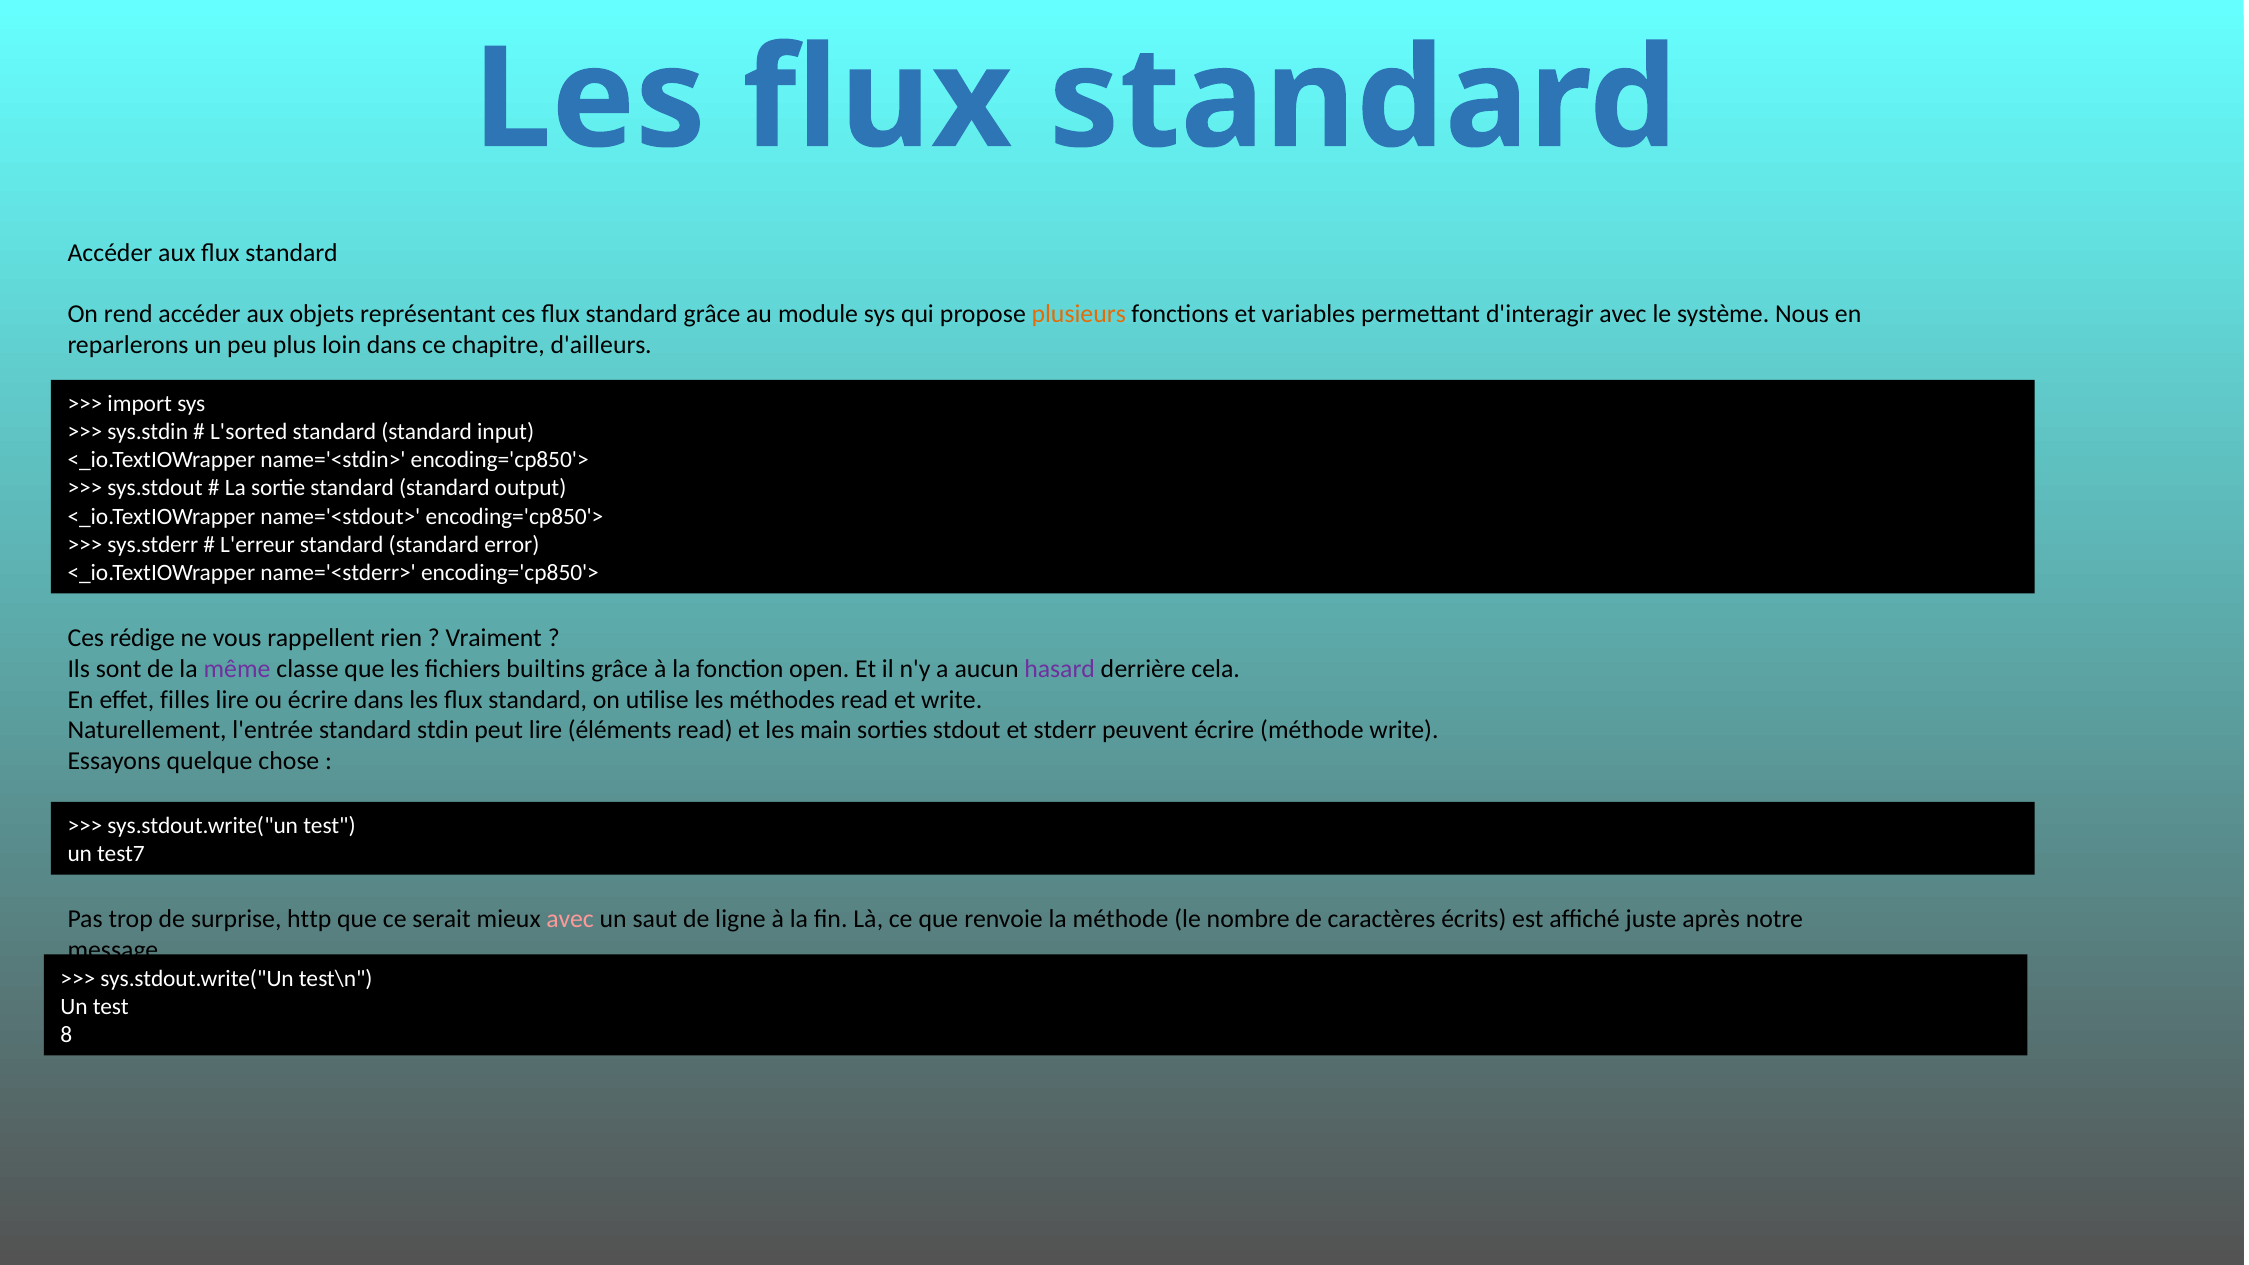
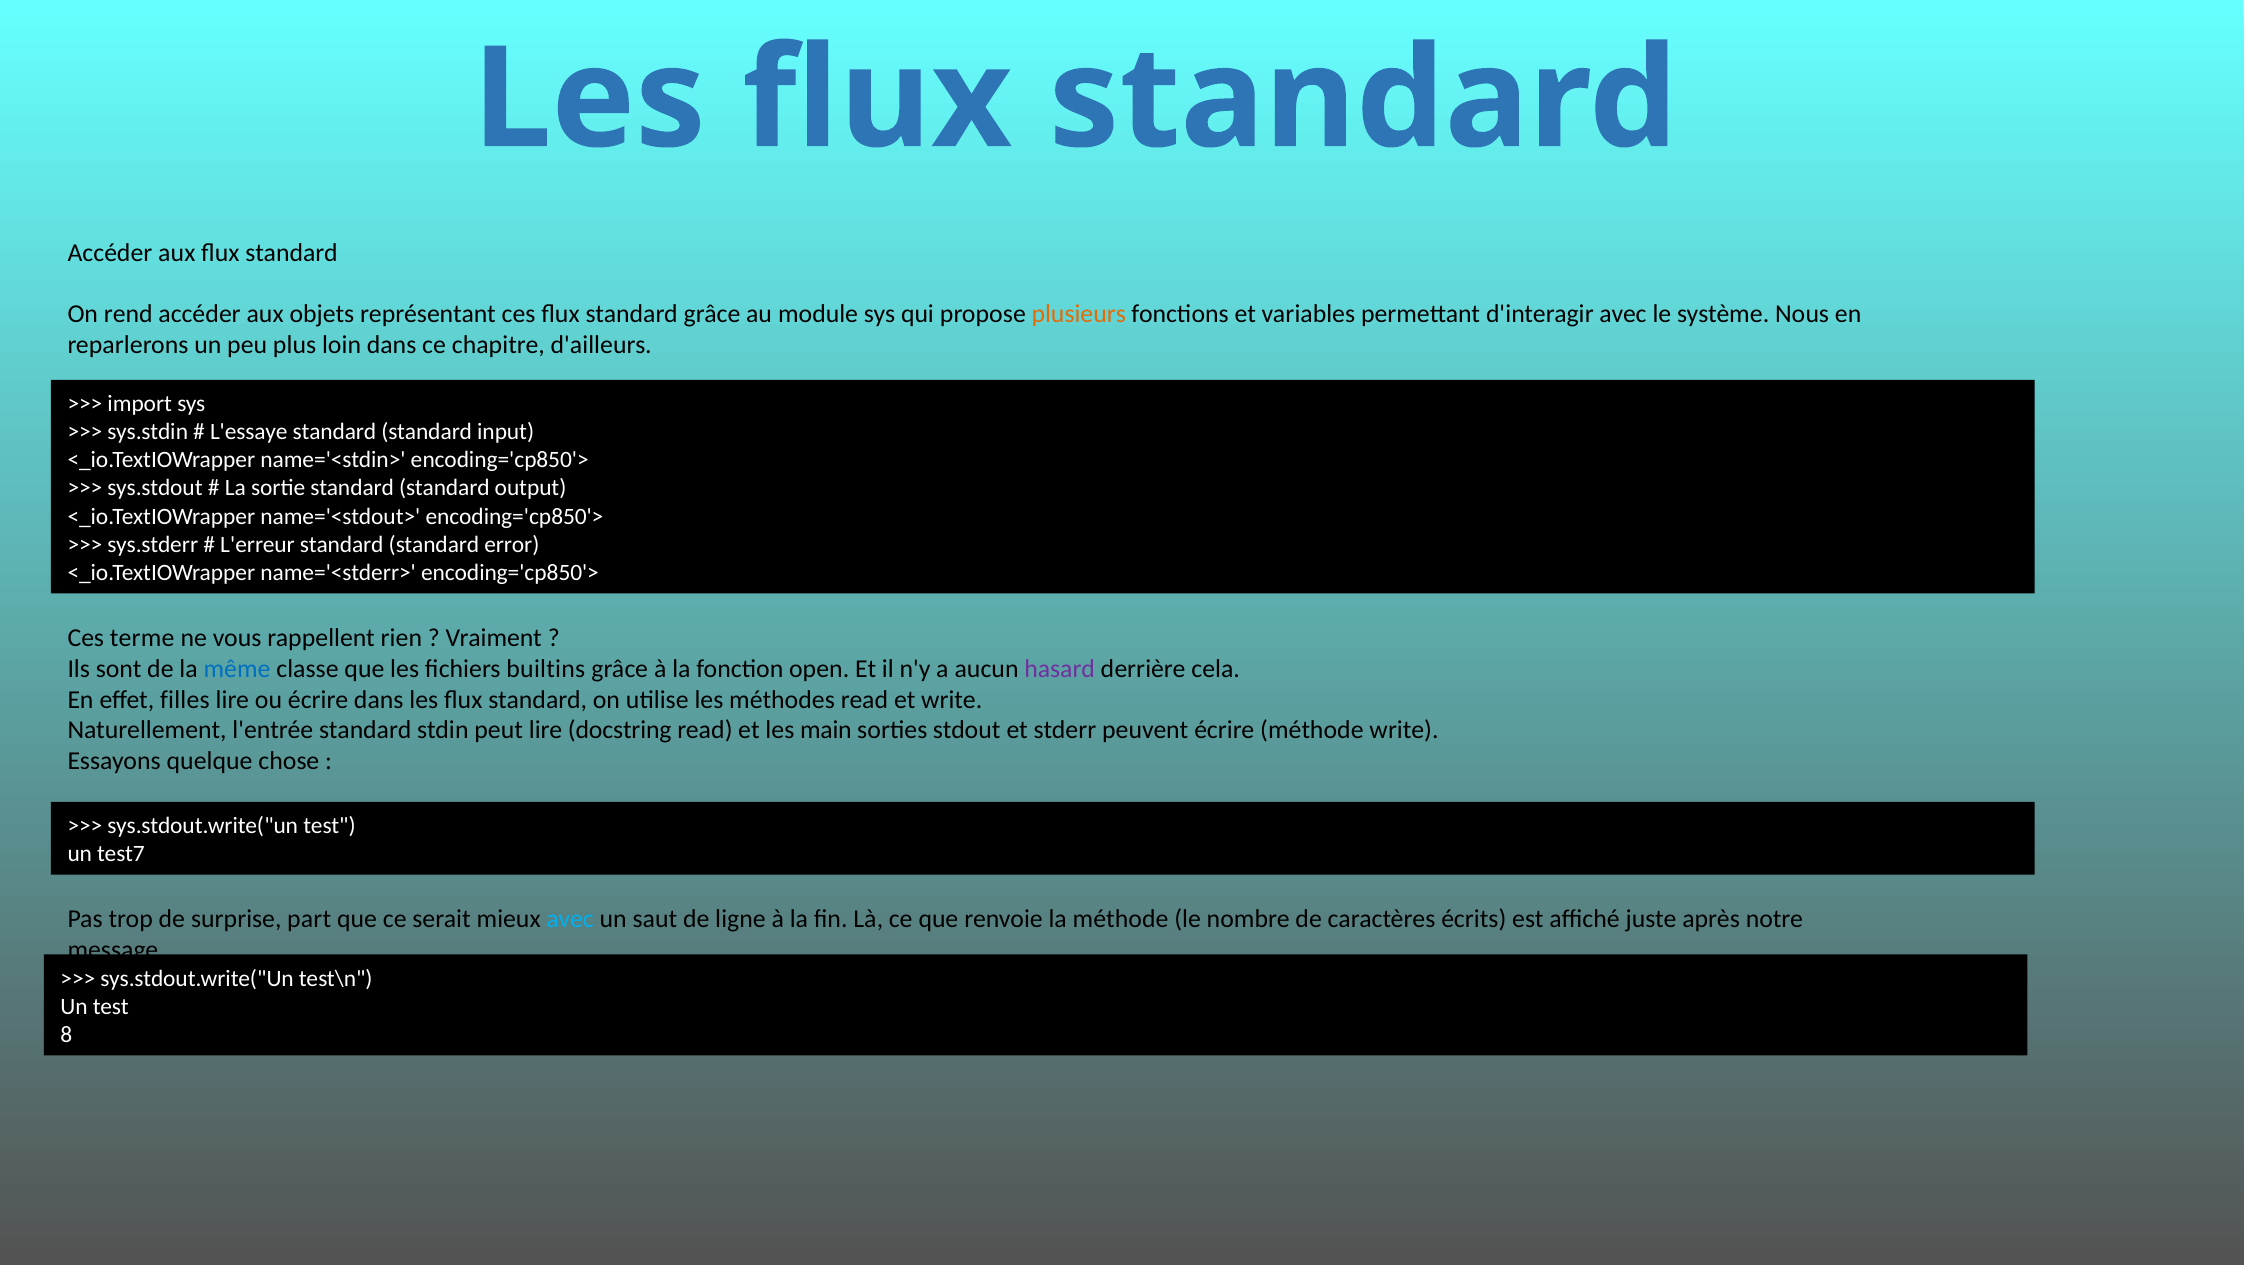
L'sorted: L'sorted -> L'essaye (249, 432)
rédige: rédige -> terme (142, 638)
même colour: purple -> blue (237, 669)
éléments: éléments -> docstring (620, 730)
http: http -> part (309, 919)
avec colour: pink -> light blue (570, 919)
